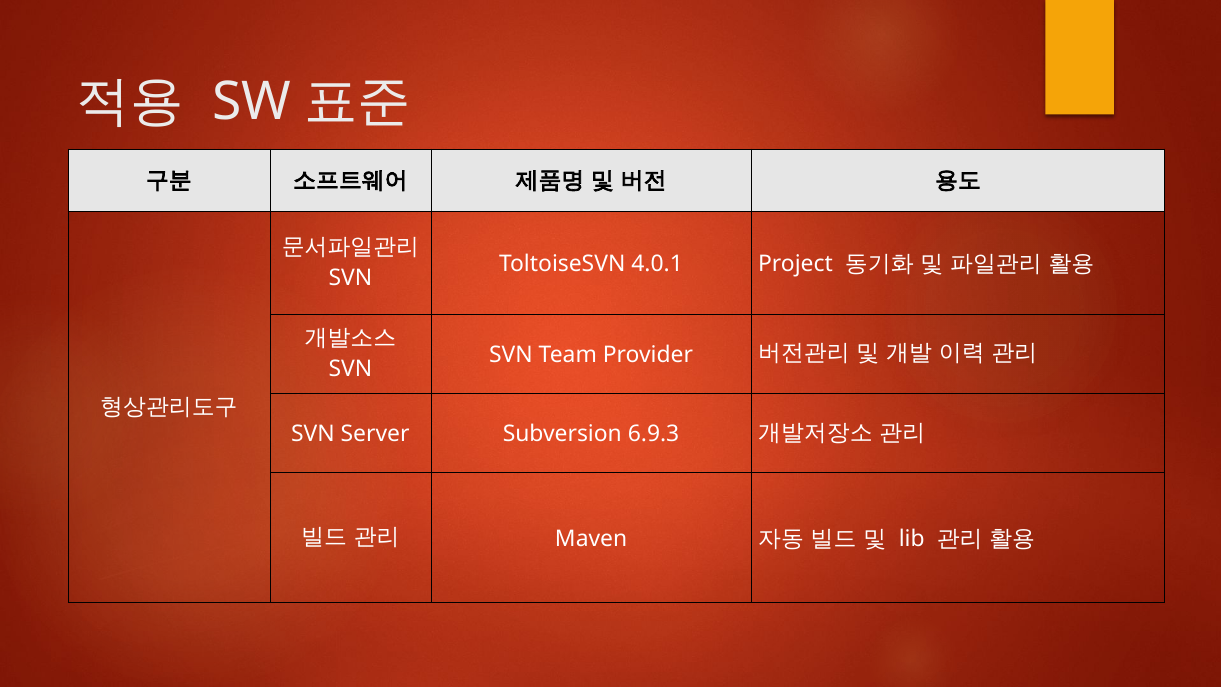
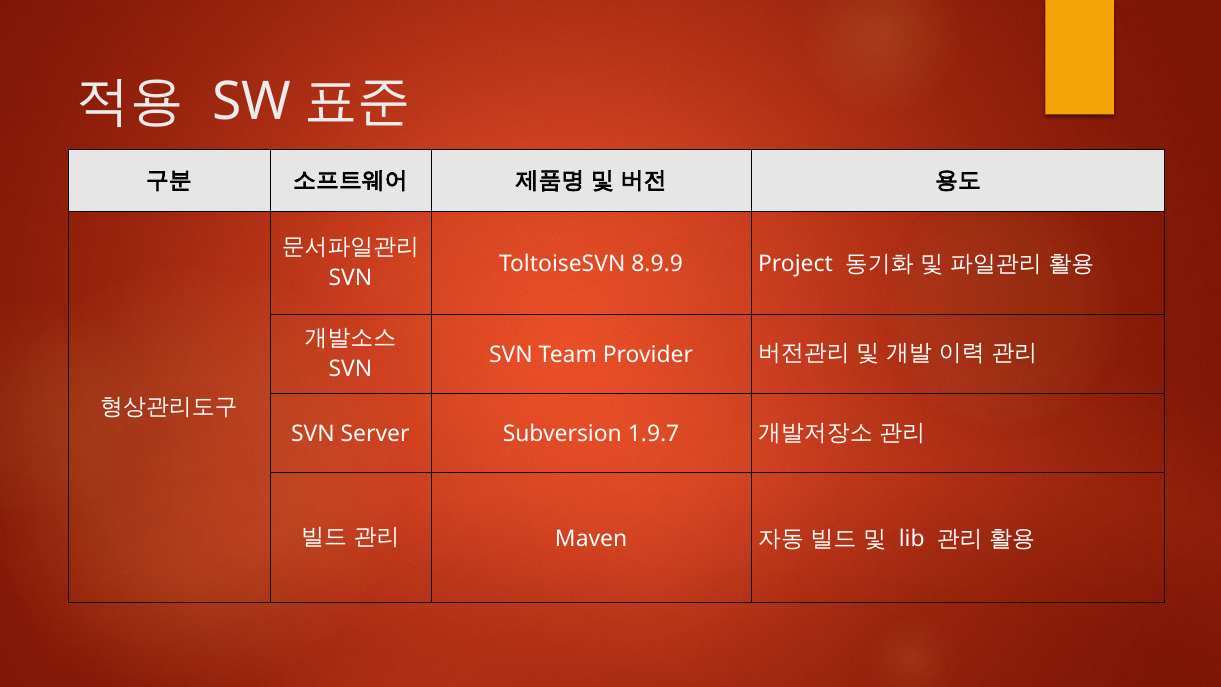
4.0.1: 4.0.1 -> 8.9.9 (657, 264)
6.9.3: 6.9.3 -> 1.9.7 (654, 434)
